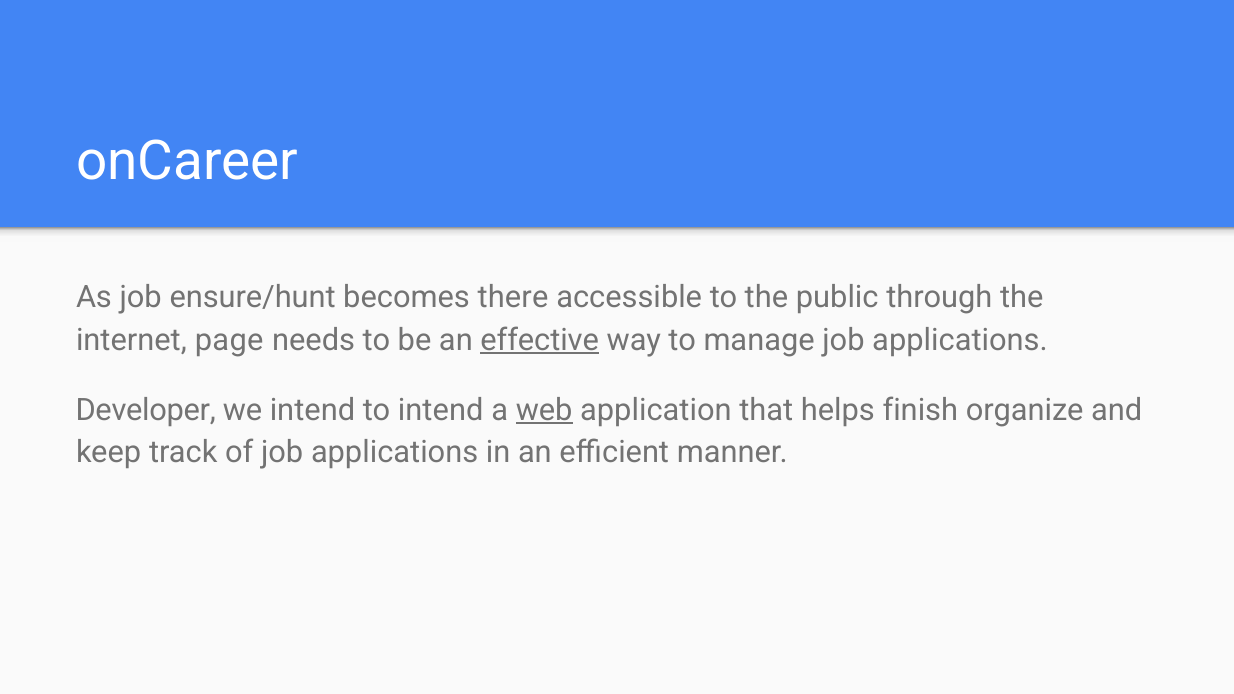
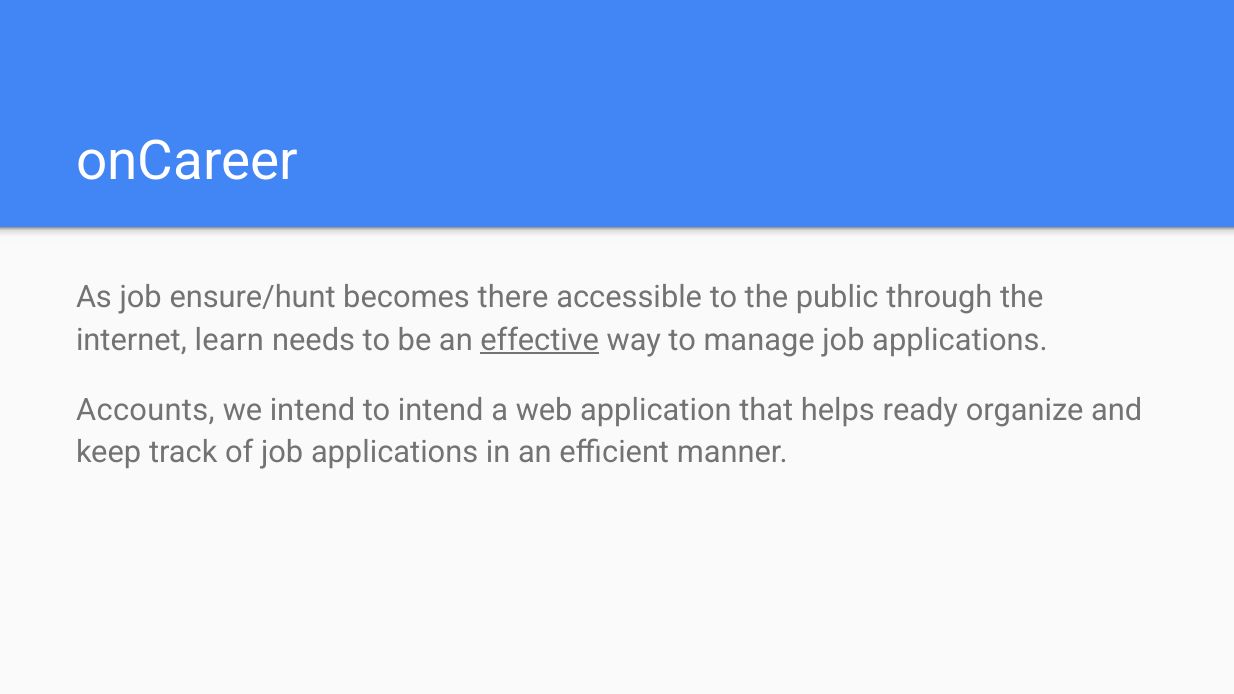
page: page -> learn (229, 340)
Developer: Developer -> Accounts (145, 410)
web underline: present -> none (544, 410)
finish: finish -> ready (920, 410)
